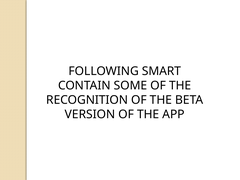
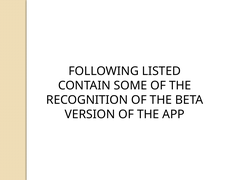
SMART: SMART -> LISTED (161, 71)
